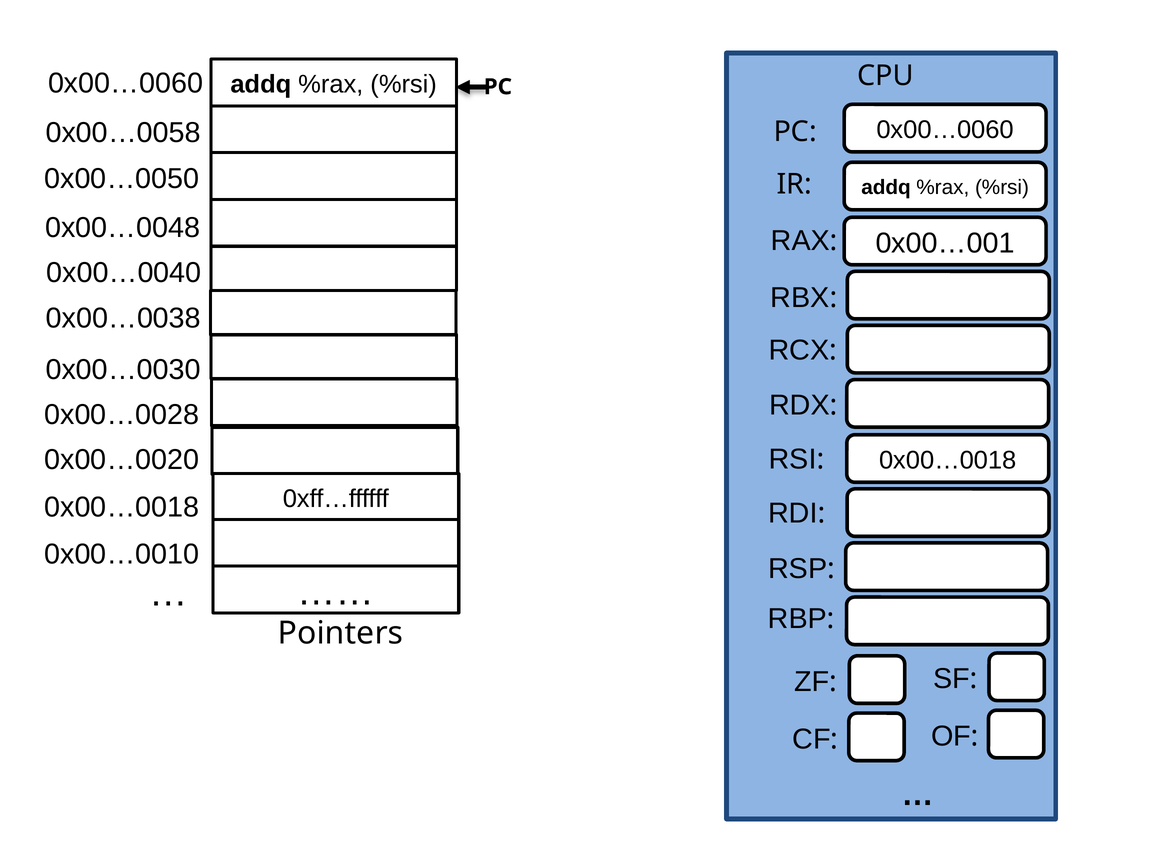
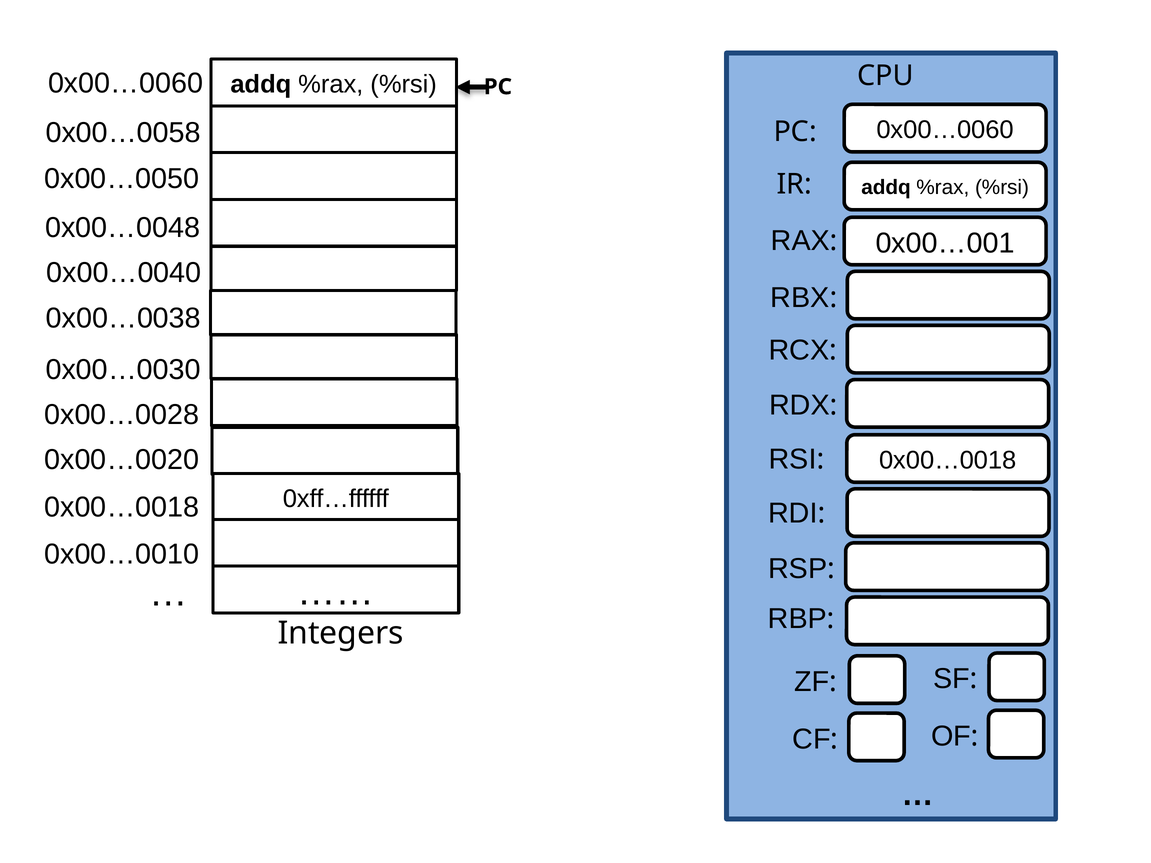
Pointers: Pointers -> Integers (341, 633)
